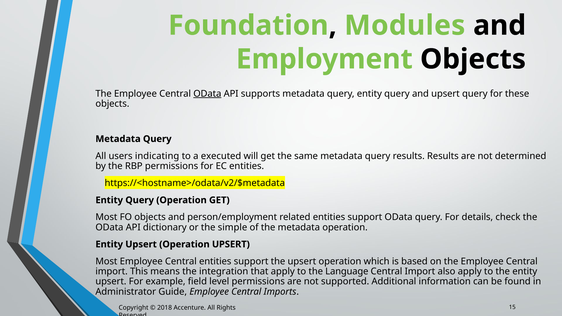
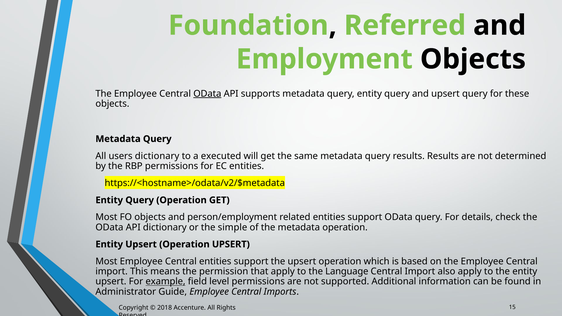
Modules: Modules -> Referred (405, 25)
users indicating: indicating -> dictionary (157, 156)
integration: integration -> permission (224, 272)
example underline: none -> present (166, 282)
